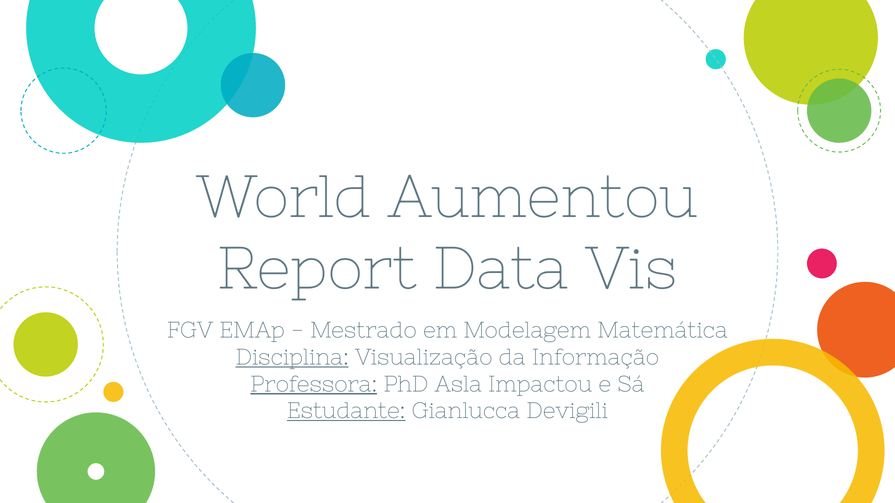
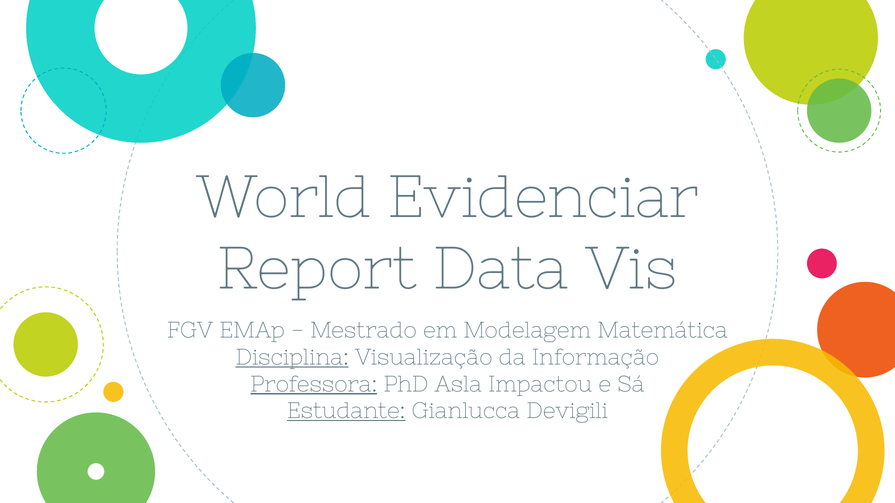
Aumentou: Aumentou -> Evidenciar (543, 198)
